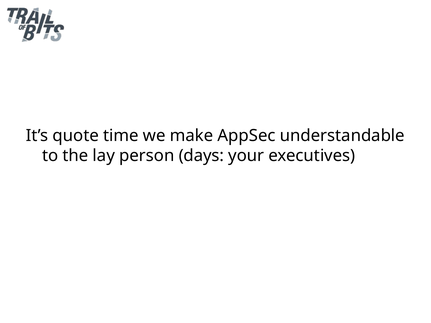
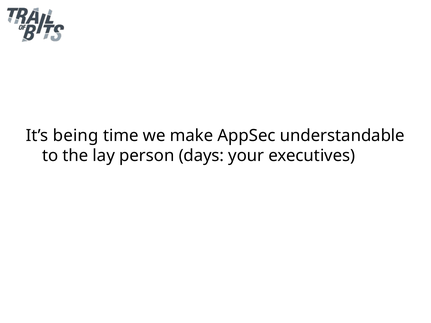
quote: quote -> being (76, 136)
